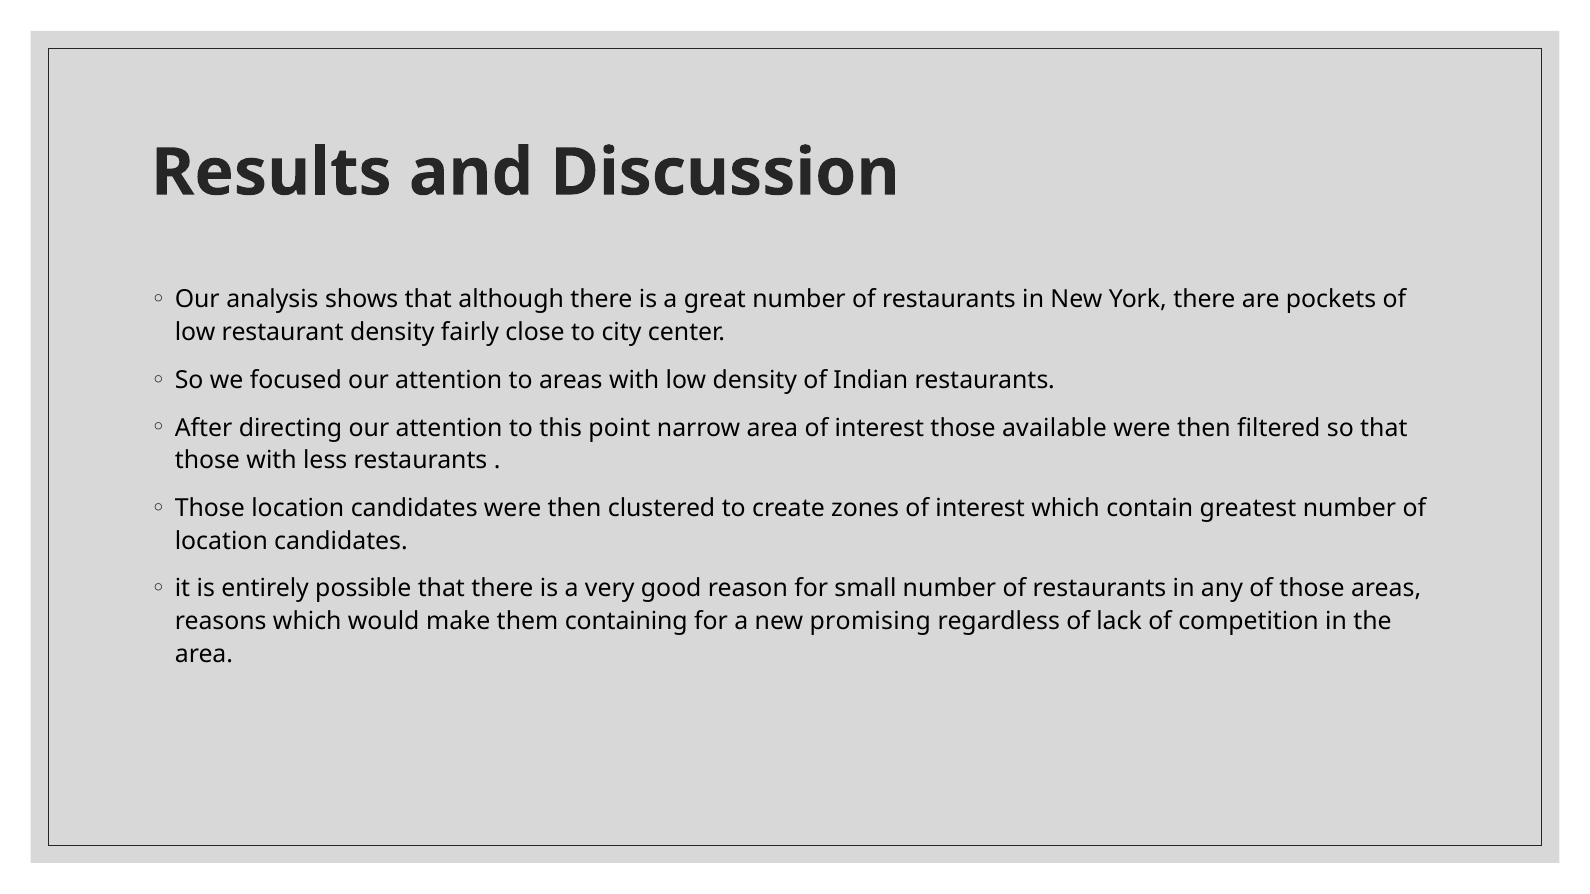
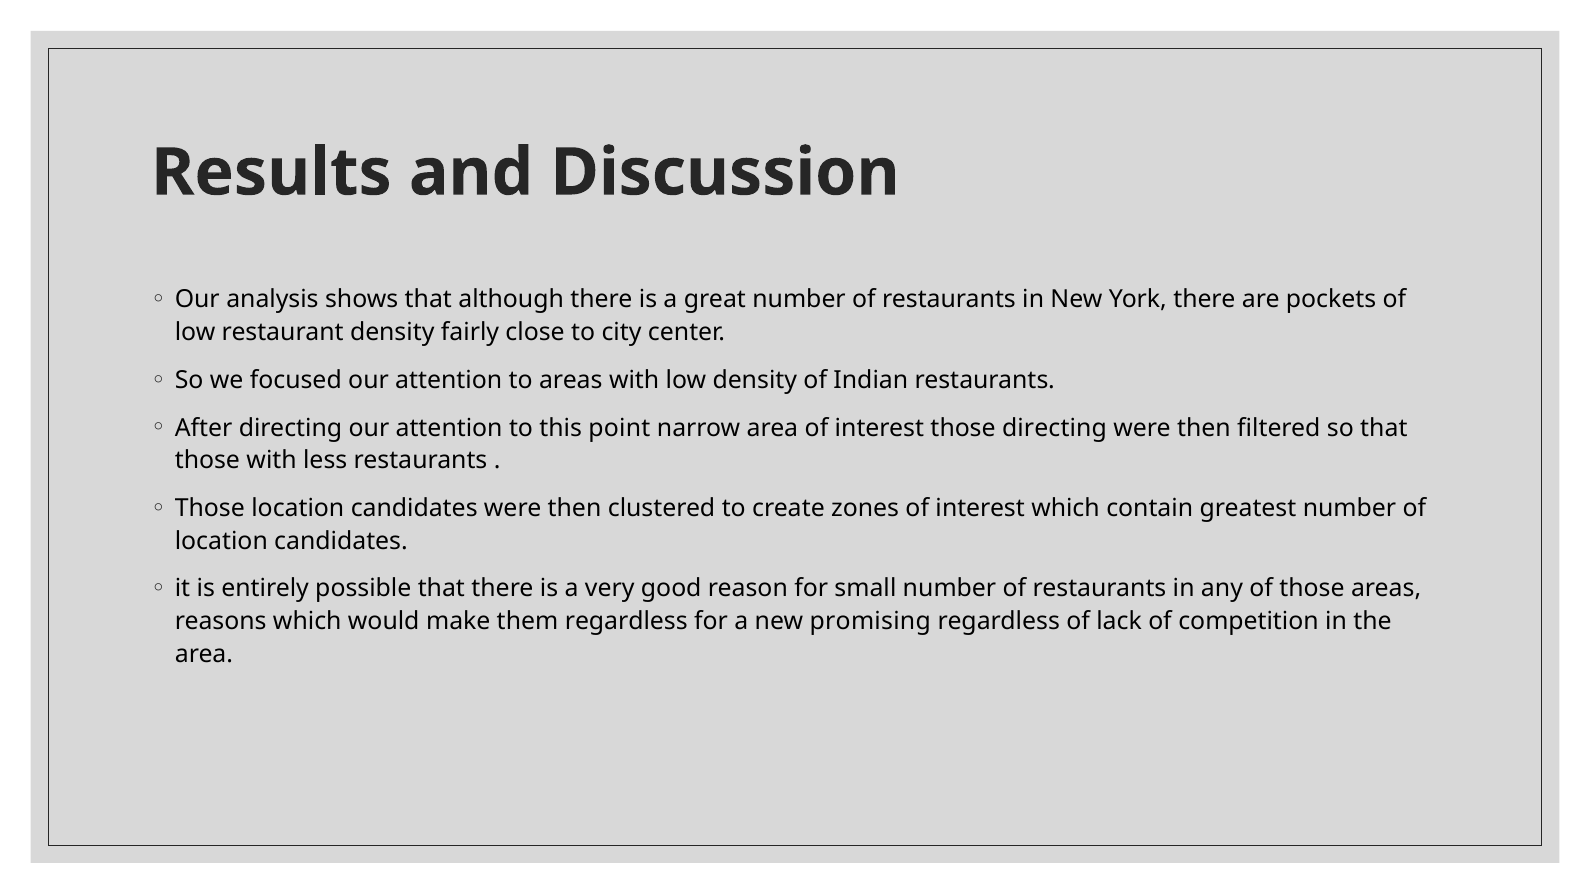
those available: available -> directing (1054, 428)
them containing: containing -> regardless (626, 622)
